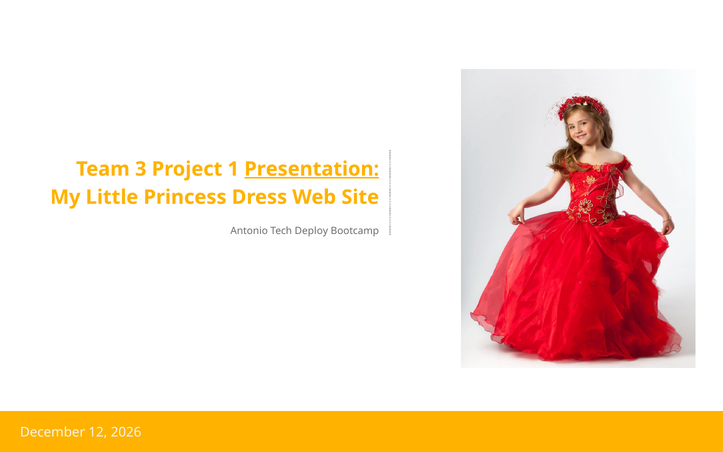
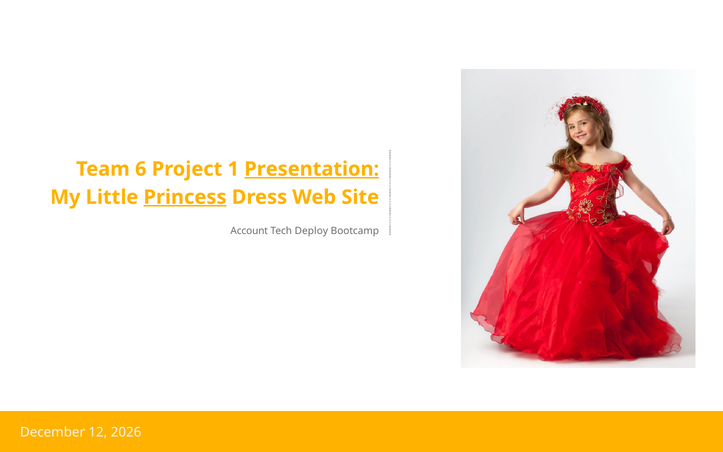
3: 3 -> 6 (141, 169)
Princess underline: none -> present (185, 197)
Antonio: Antonio -> Account (249, 231)
